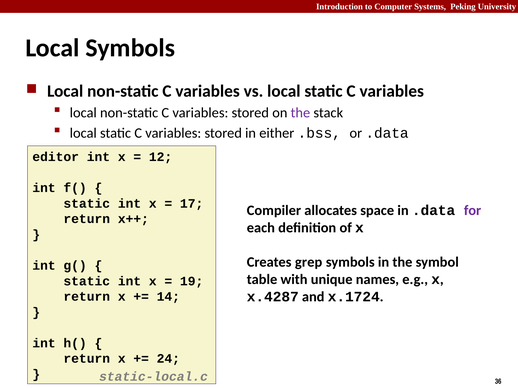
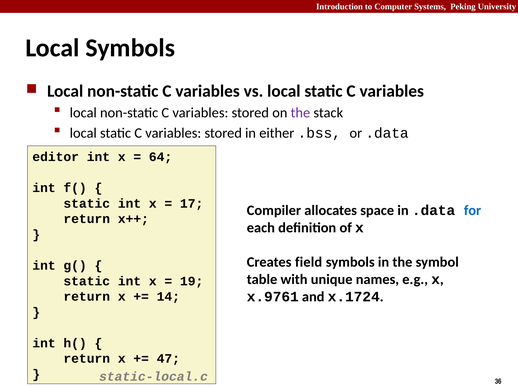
12: 12 -> 64 (161, 157)
for colour: purple -> blue (472, 211)
grep: grep -> field (309, 263)
x.4287: x.4287 -> x.9761 (273, 297)
24: 24 -> 47 (168, 359)
